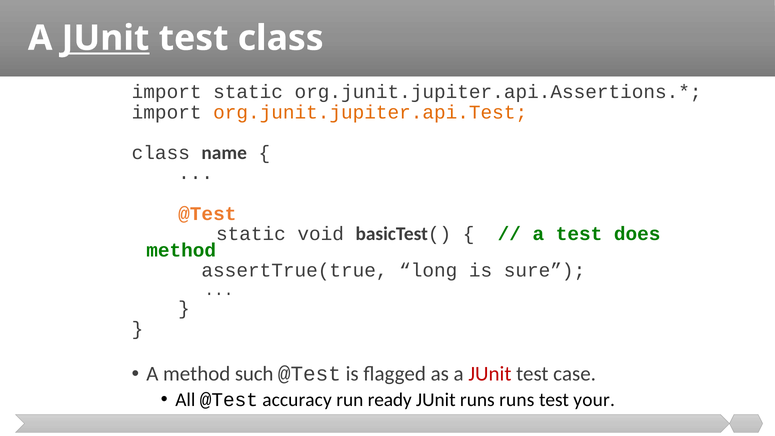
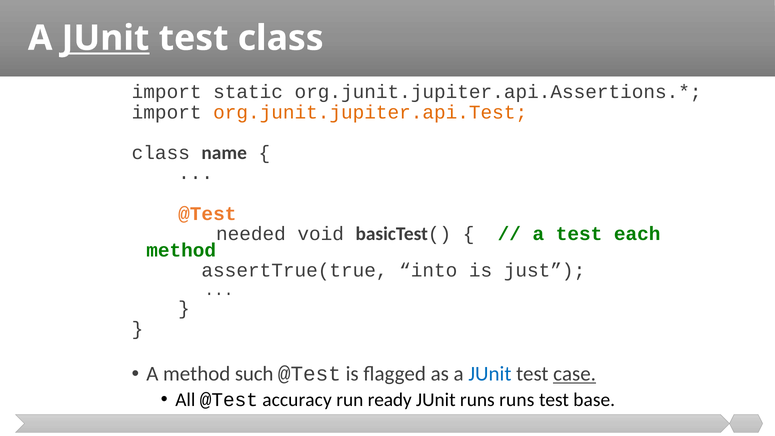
static: static -> needed (251, 234)
does: does -> each (637, 234)
long: long -> into (428, 271)
sure: sure -> just (545, 271)
JUnit colour: red -> blue (490, 374)
case underline: none -> present (575, 374)
your: your -> base (594, 400)
